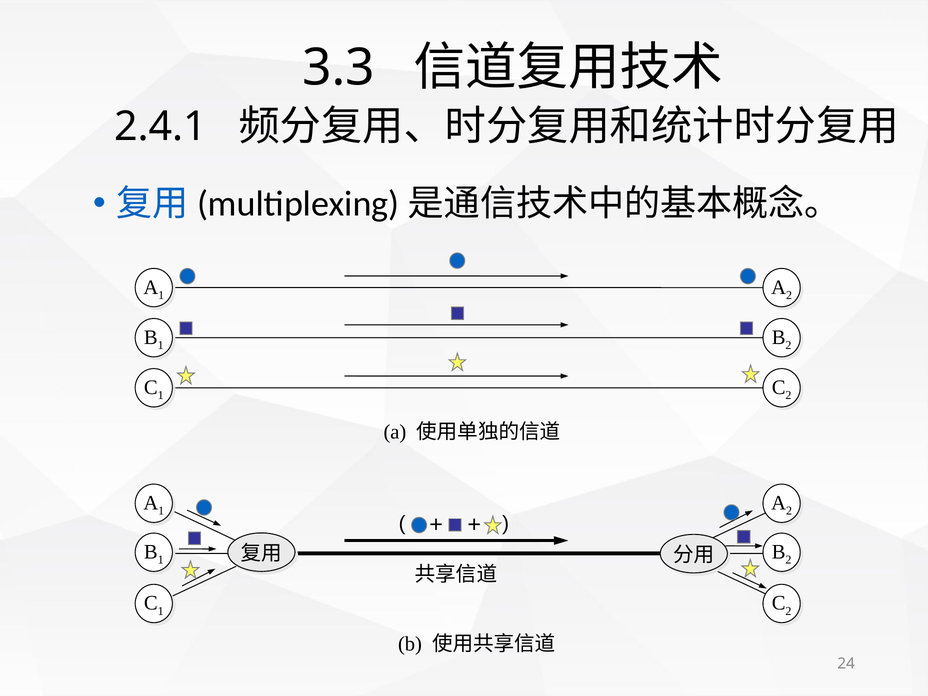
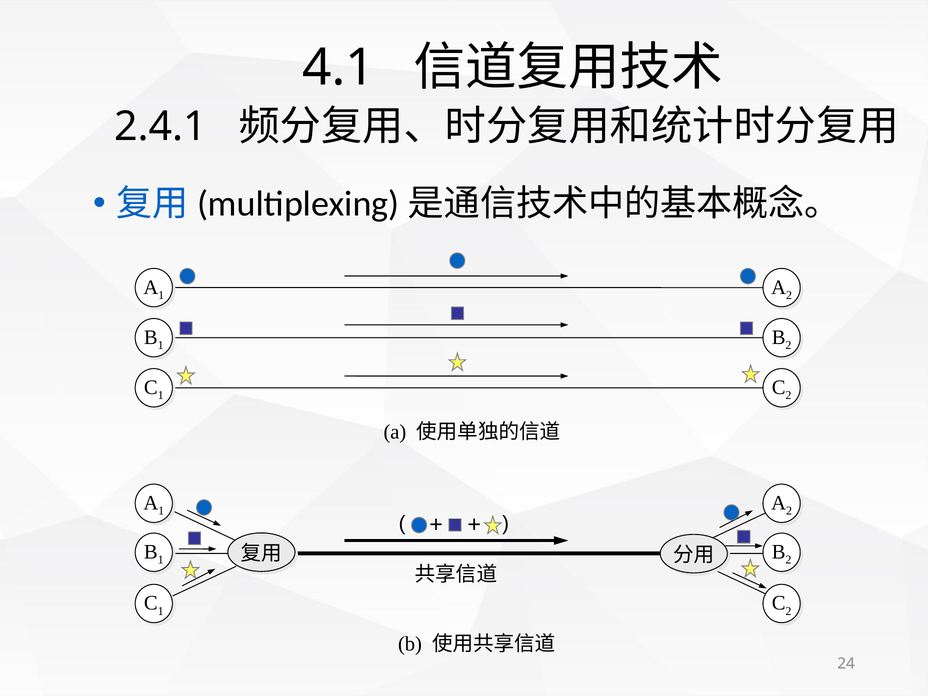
3.3: 3.3 -> 4.1 (338, 68)
